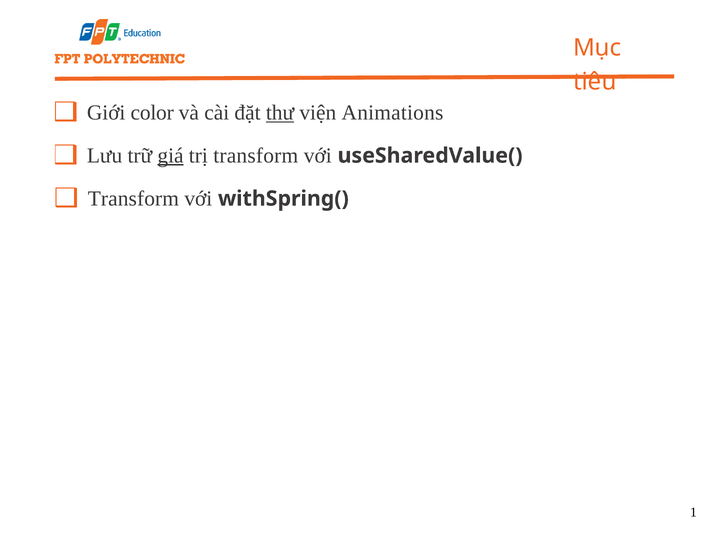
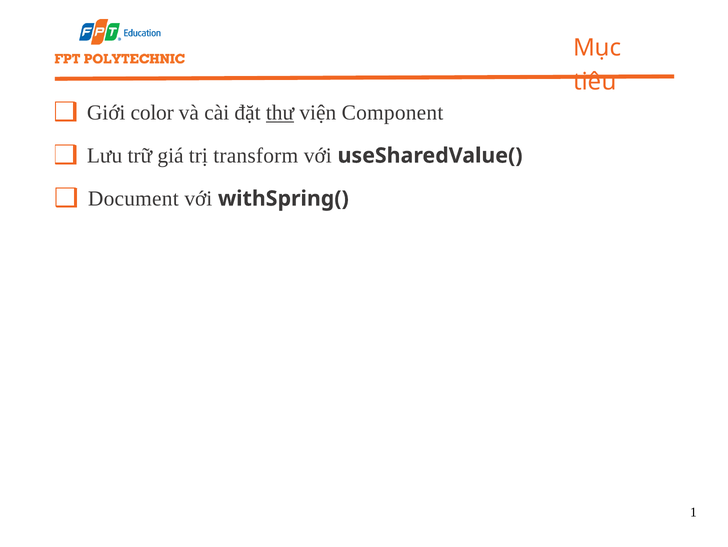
Animations: Animations -> Component (392, 113)
giá underline: present -> none (170, 156)
Transform: Transform -> Document (133, 199)
